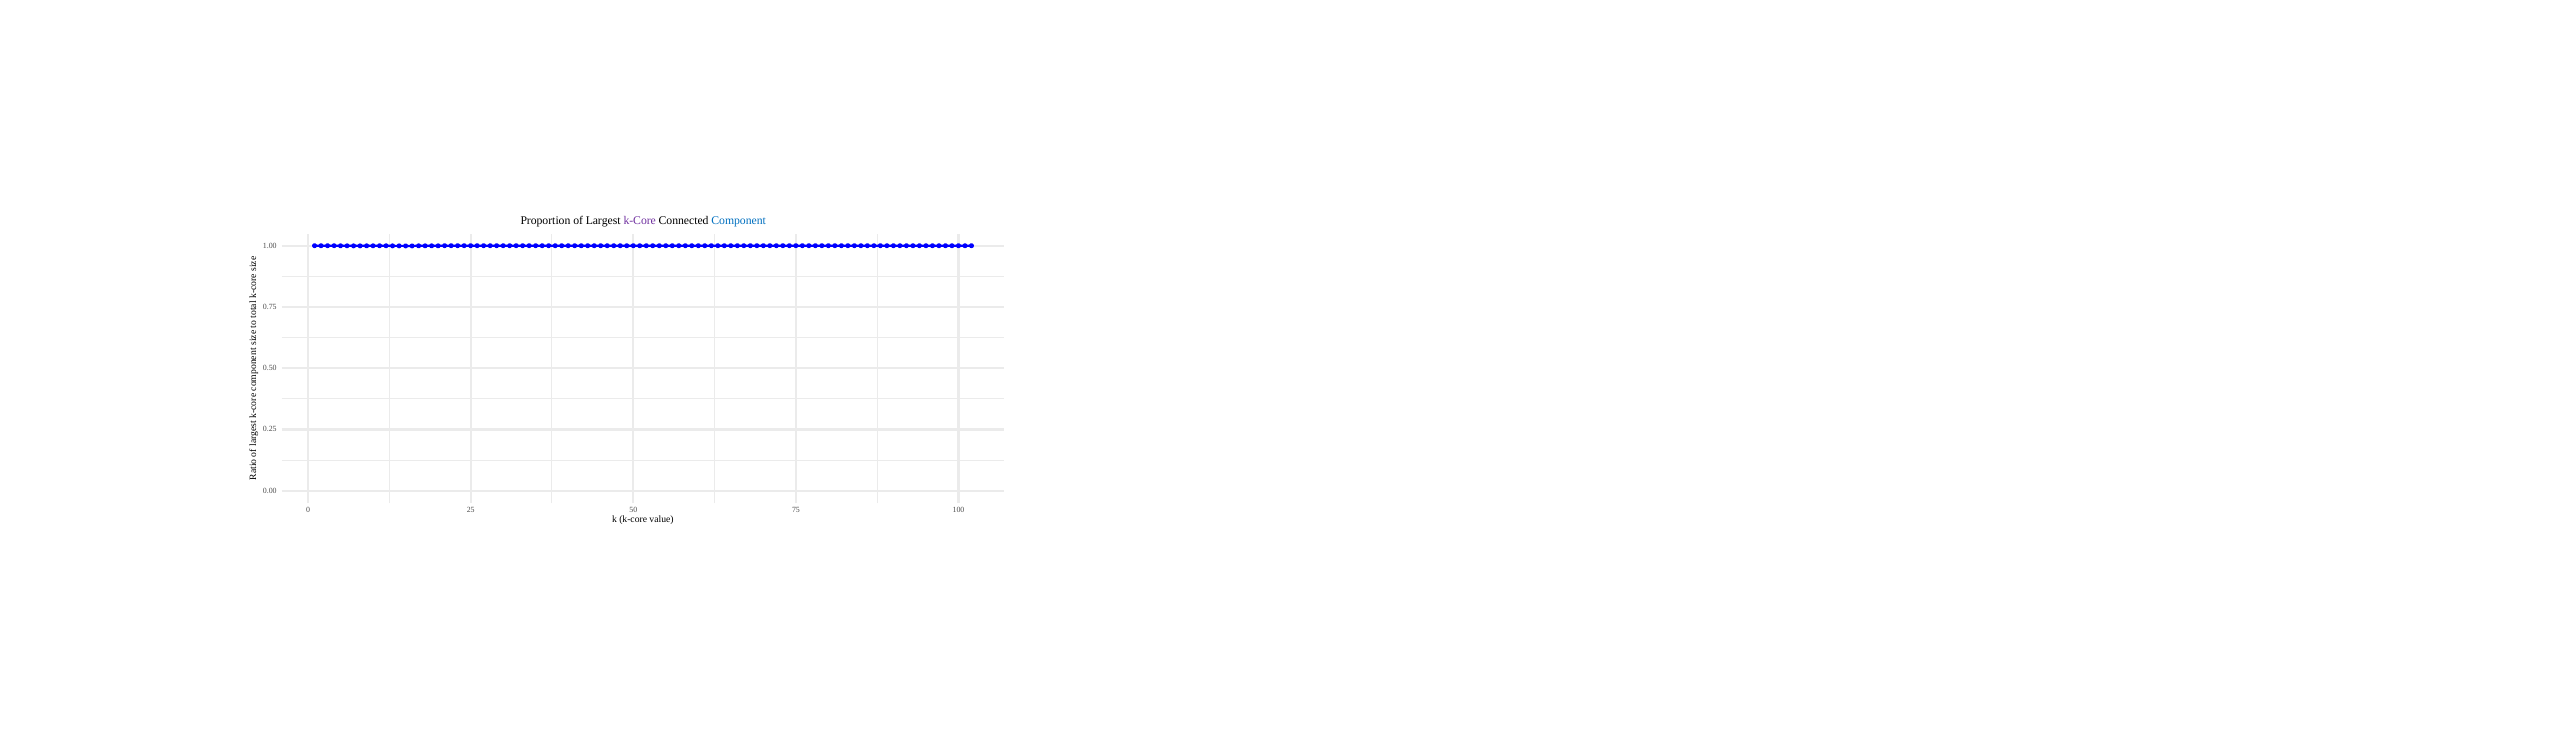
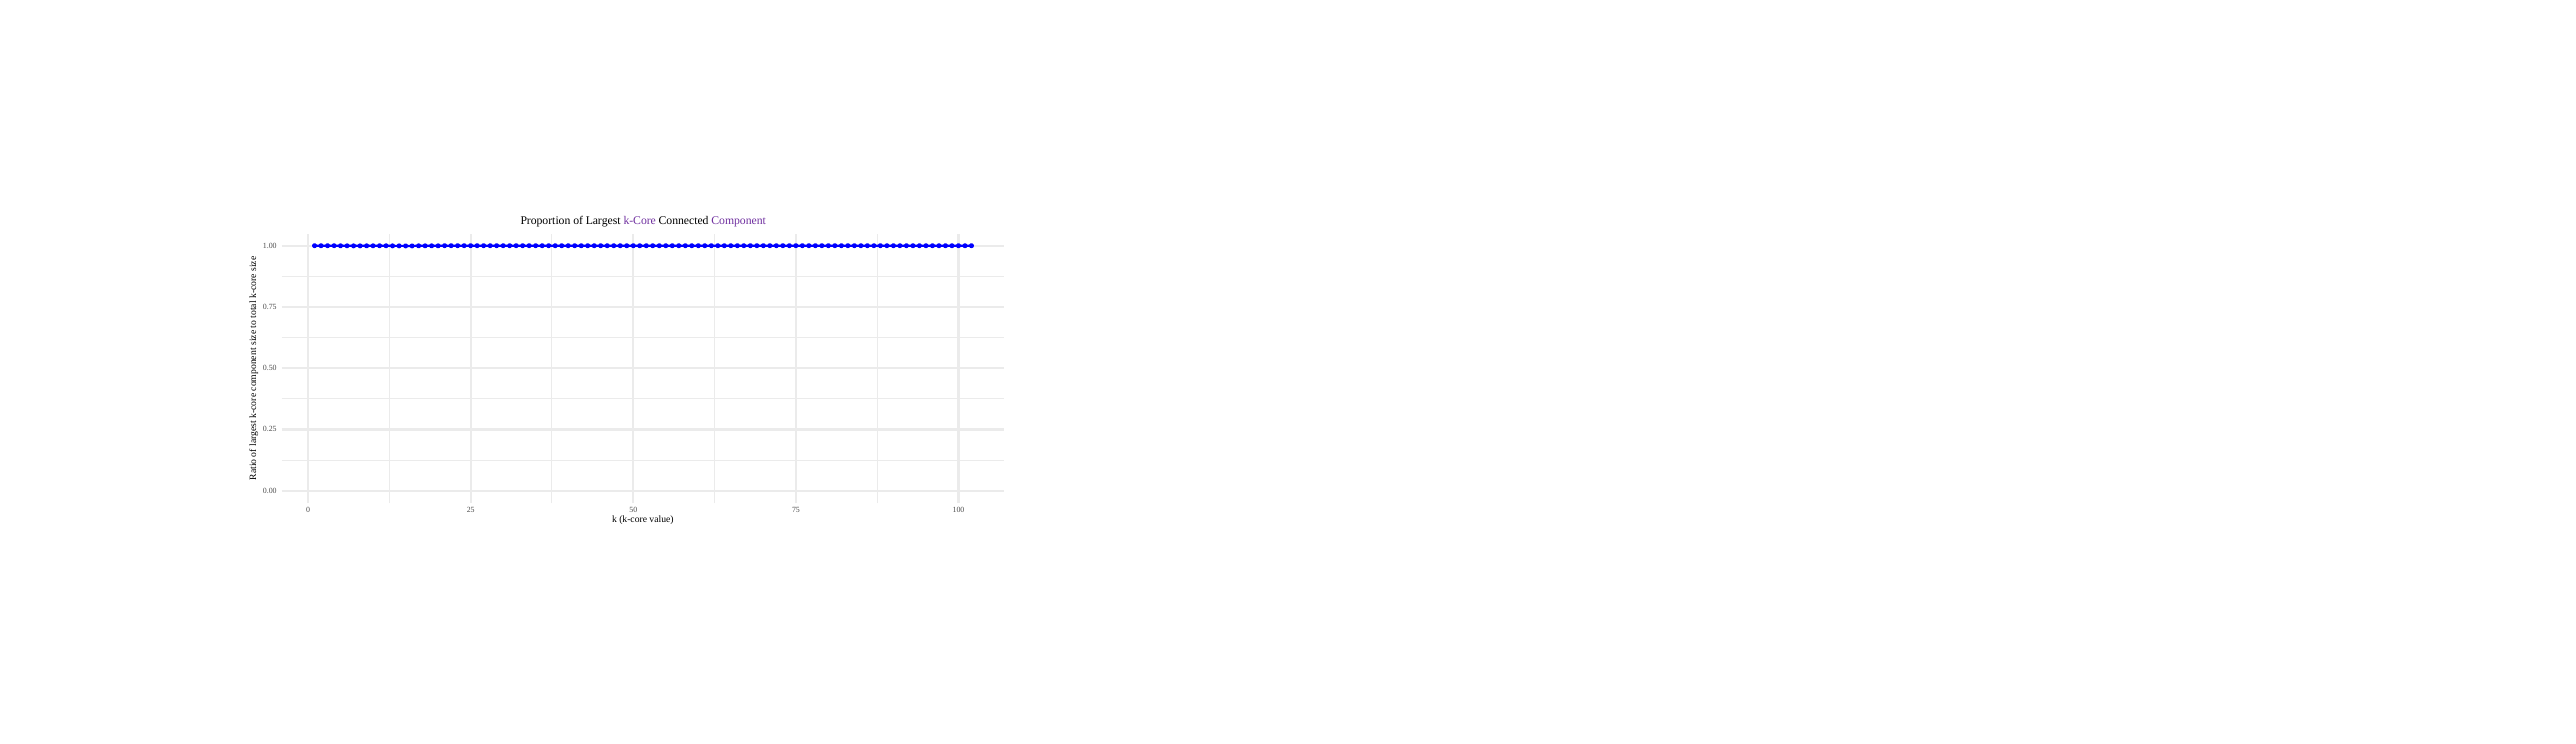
Component colour: blue -> purple (739, 220)
